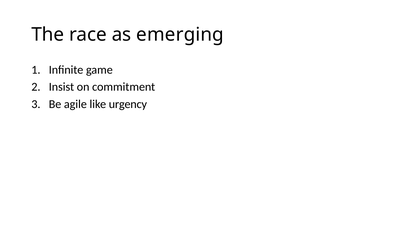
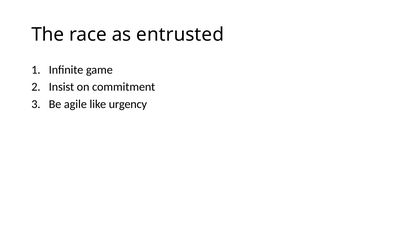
emerging: emerging -> entrusted (180, 35)
